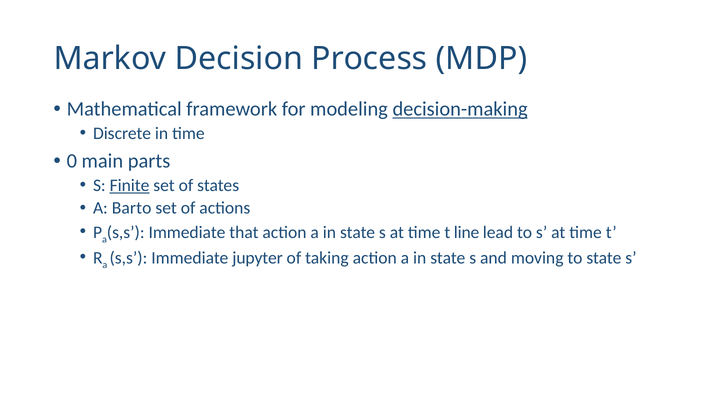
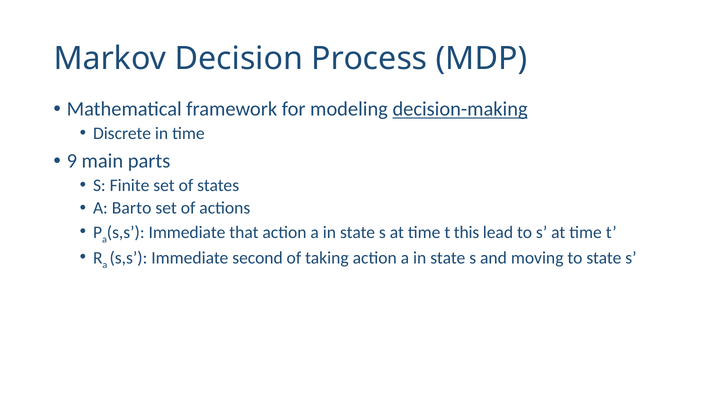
0: 0 -> 9 (72, 161)
Finite underline: present -> none (130, 185)
line: line -> this (467, 233)
jupyter: jupyter -> second (258, 258)
